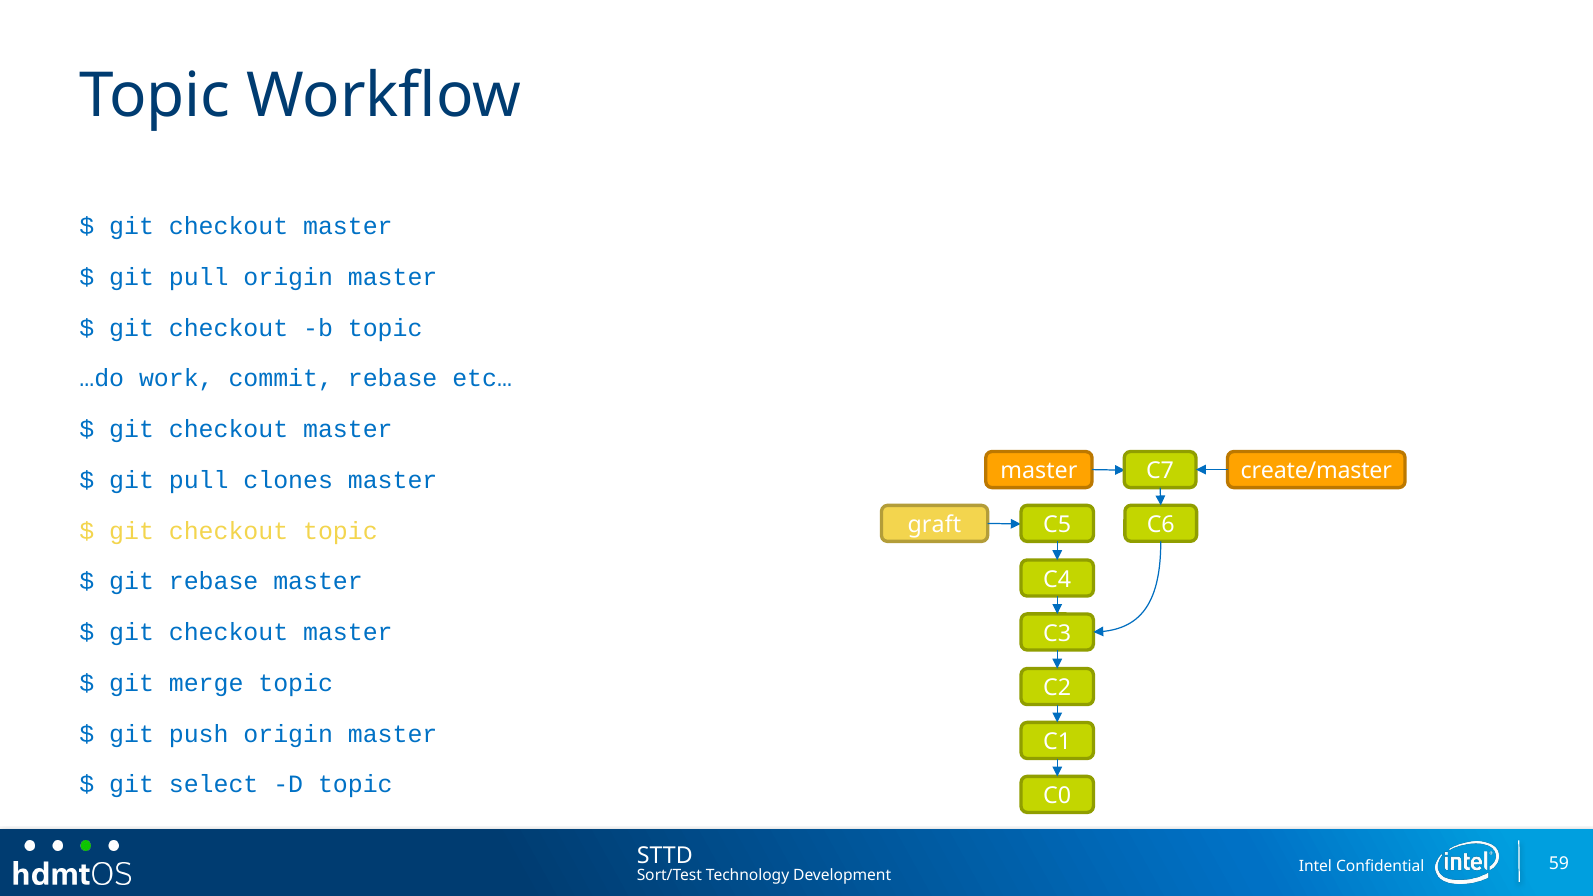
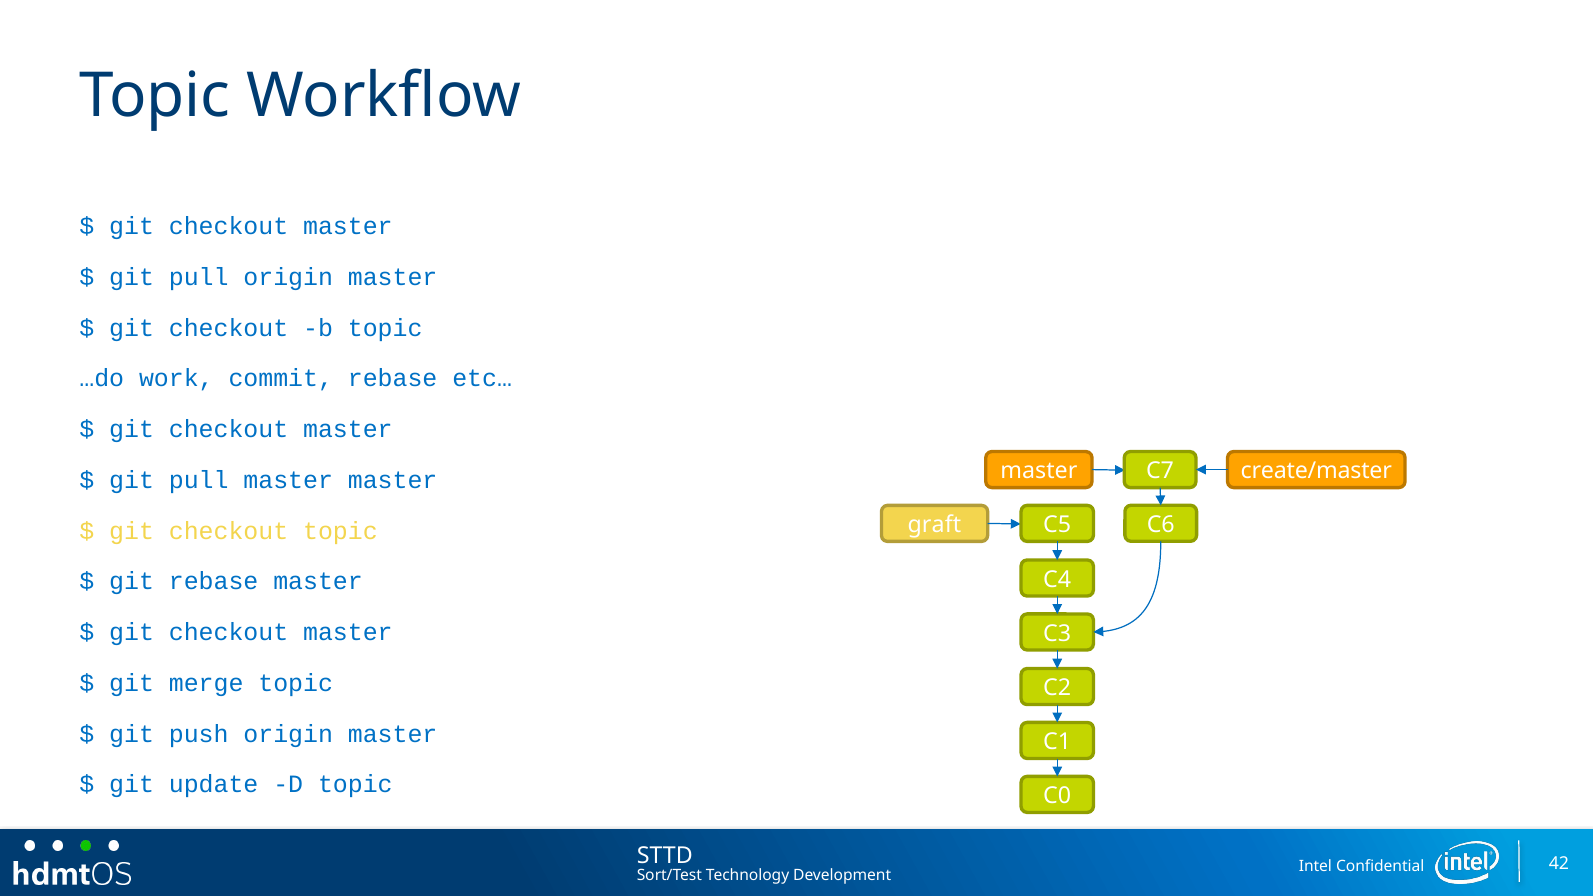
pull clones: clones -> master (288, 480)
select: select -> update (214, 785)
59: 59 -> 42 (1559, 864)
